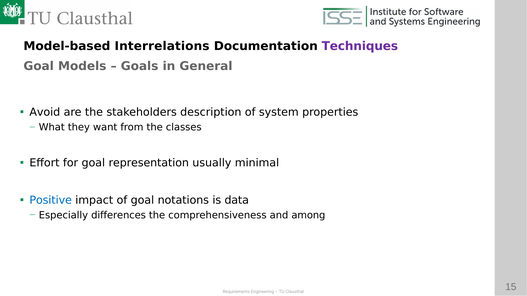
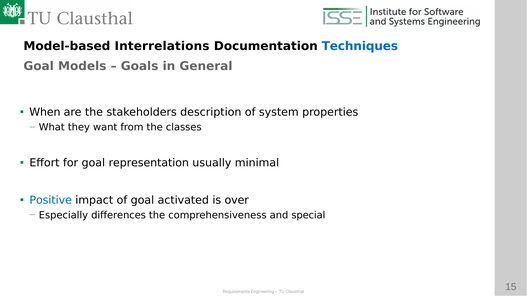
Techniques colour: purple -> blue (360, 46)
Avoid: Avoid -> When (45, 112)
notations: notations -> activated (183, 200)
data: data -> over (237, 200)
among: among -> special (308, 216)
